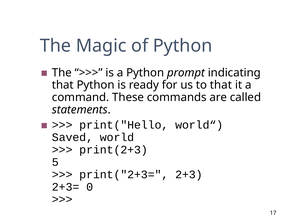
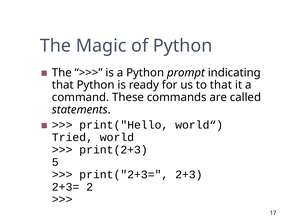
Saved: Saved -> Tried (73, 137)
0: 0 -> 2 (90, 186)
